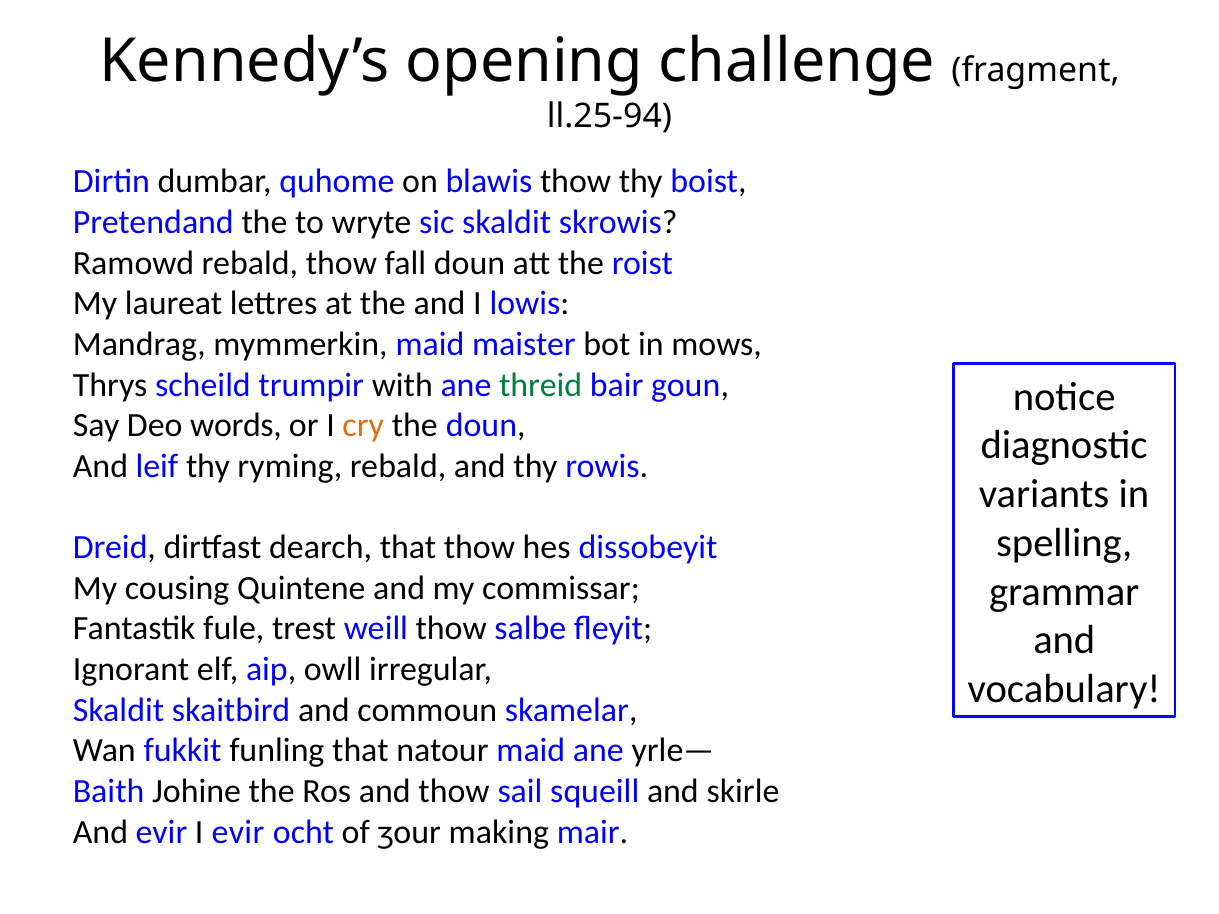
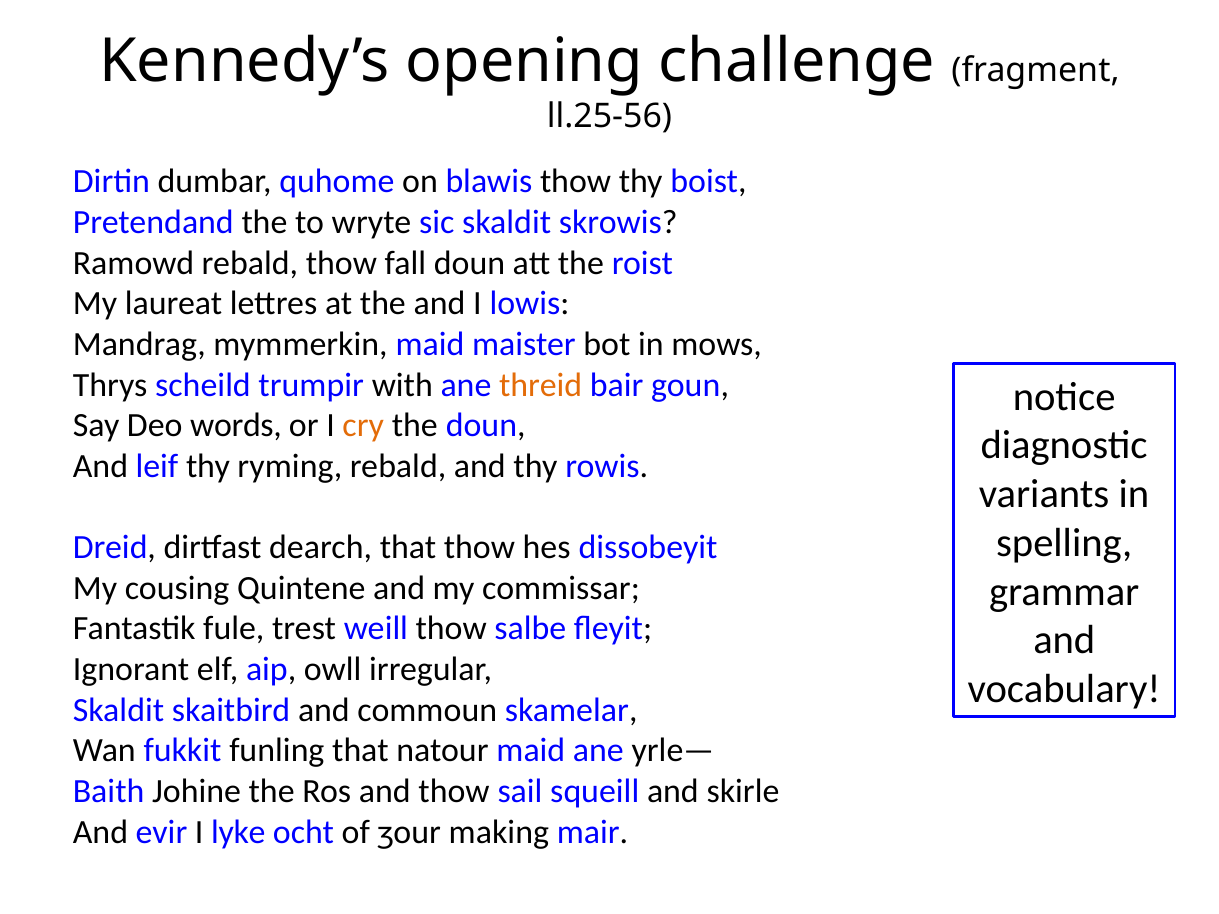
ll.25-94: ll.25-94 -> ll.25-56 (610, 117)
threid colour: green -> orange (541, 385)
I evir: evir -> lyke (238, 832)
